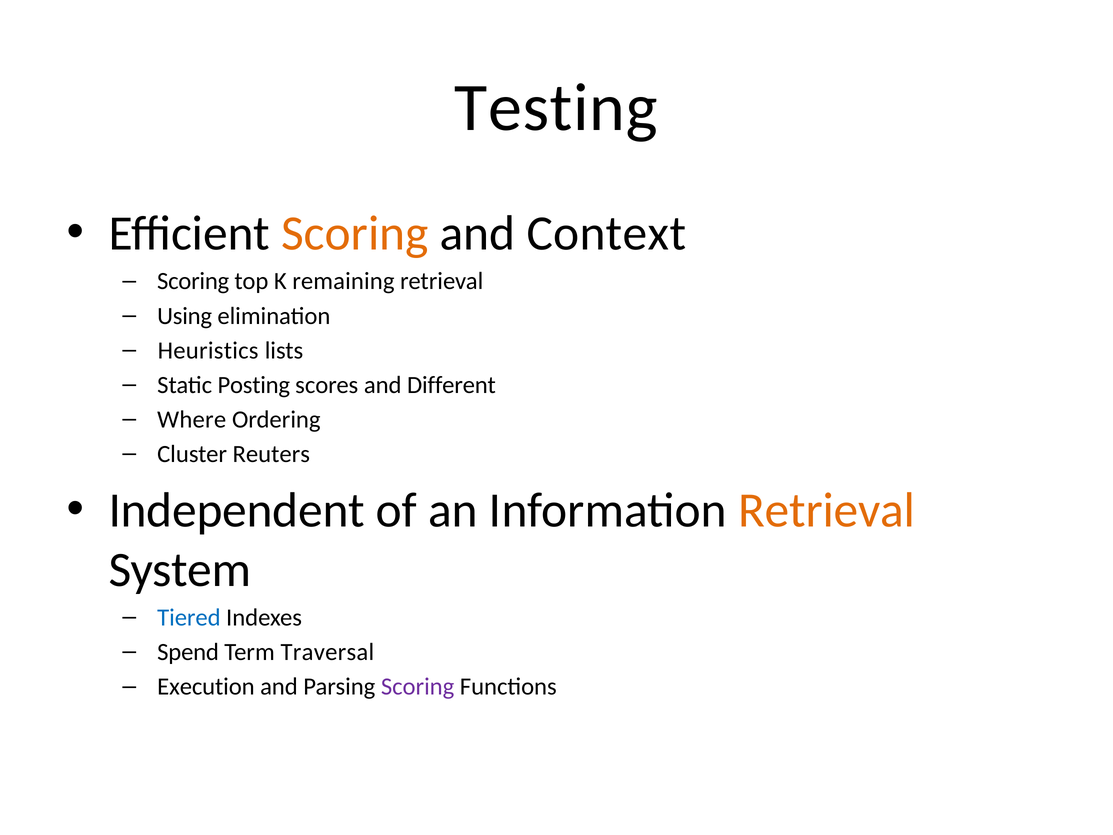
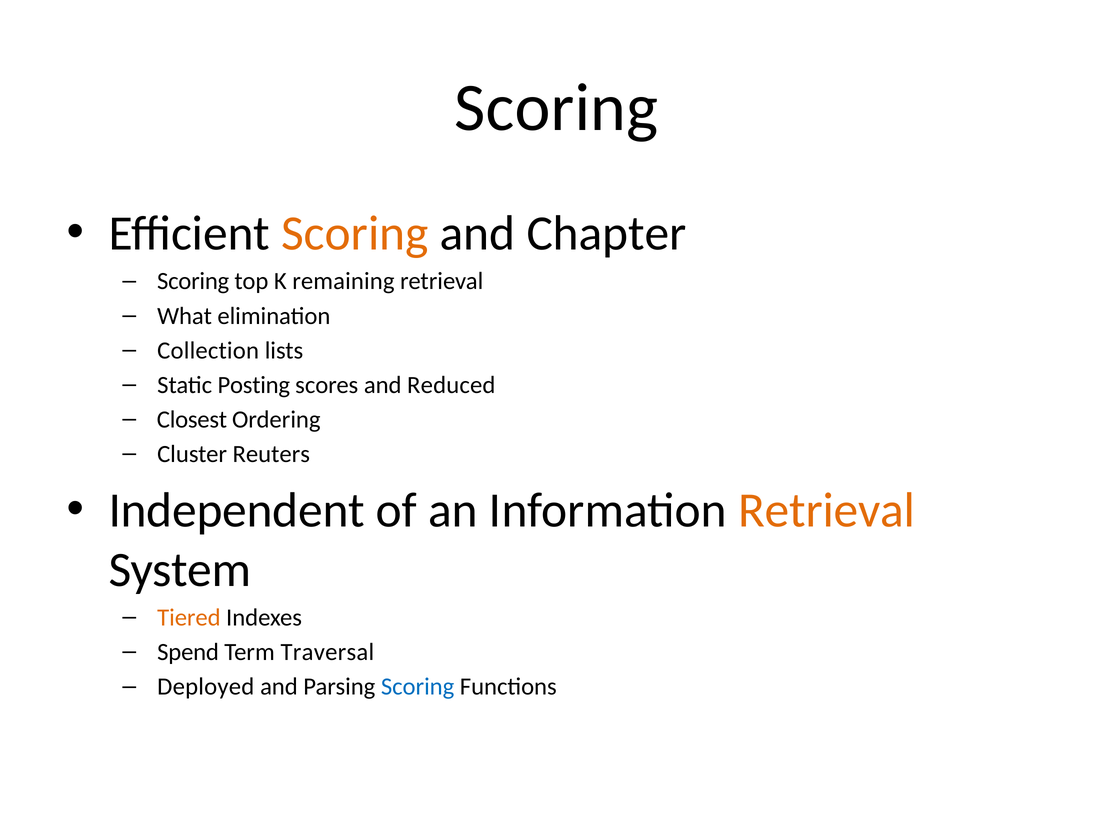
Testing: Testing -> Scoring (556, 108)
Context: Context -> Chapter (606, 234)
Using: Using -> What (185, 316)
Heuristics: Heuristics -> Collection (208, 350)
Different: Different -> Reduced (451, 385)
Where: Where -> Closest (192, 420)
Tiered colour: blue -> orange (189, 617)
Execution: Execution -> Deployed (206, 687)
Scoring colour: purple -> blue (418, 687)
